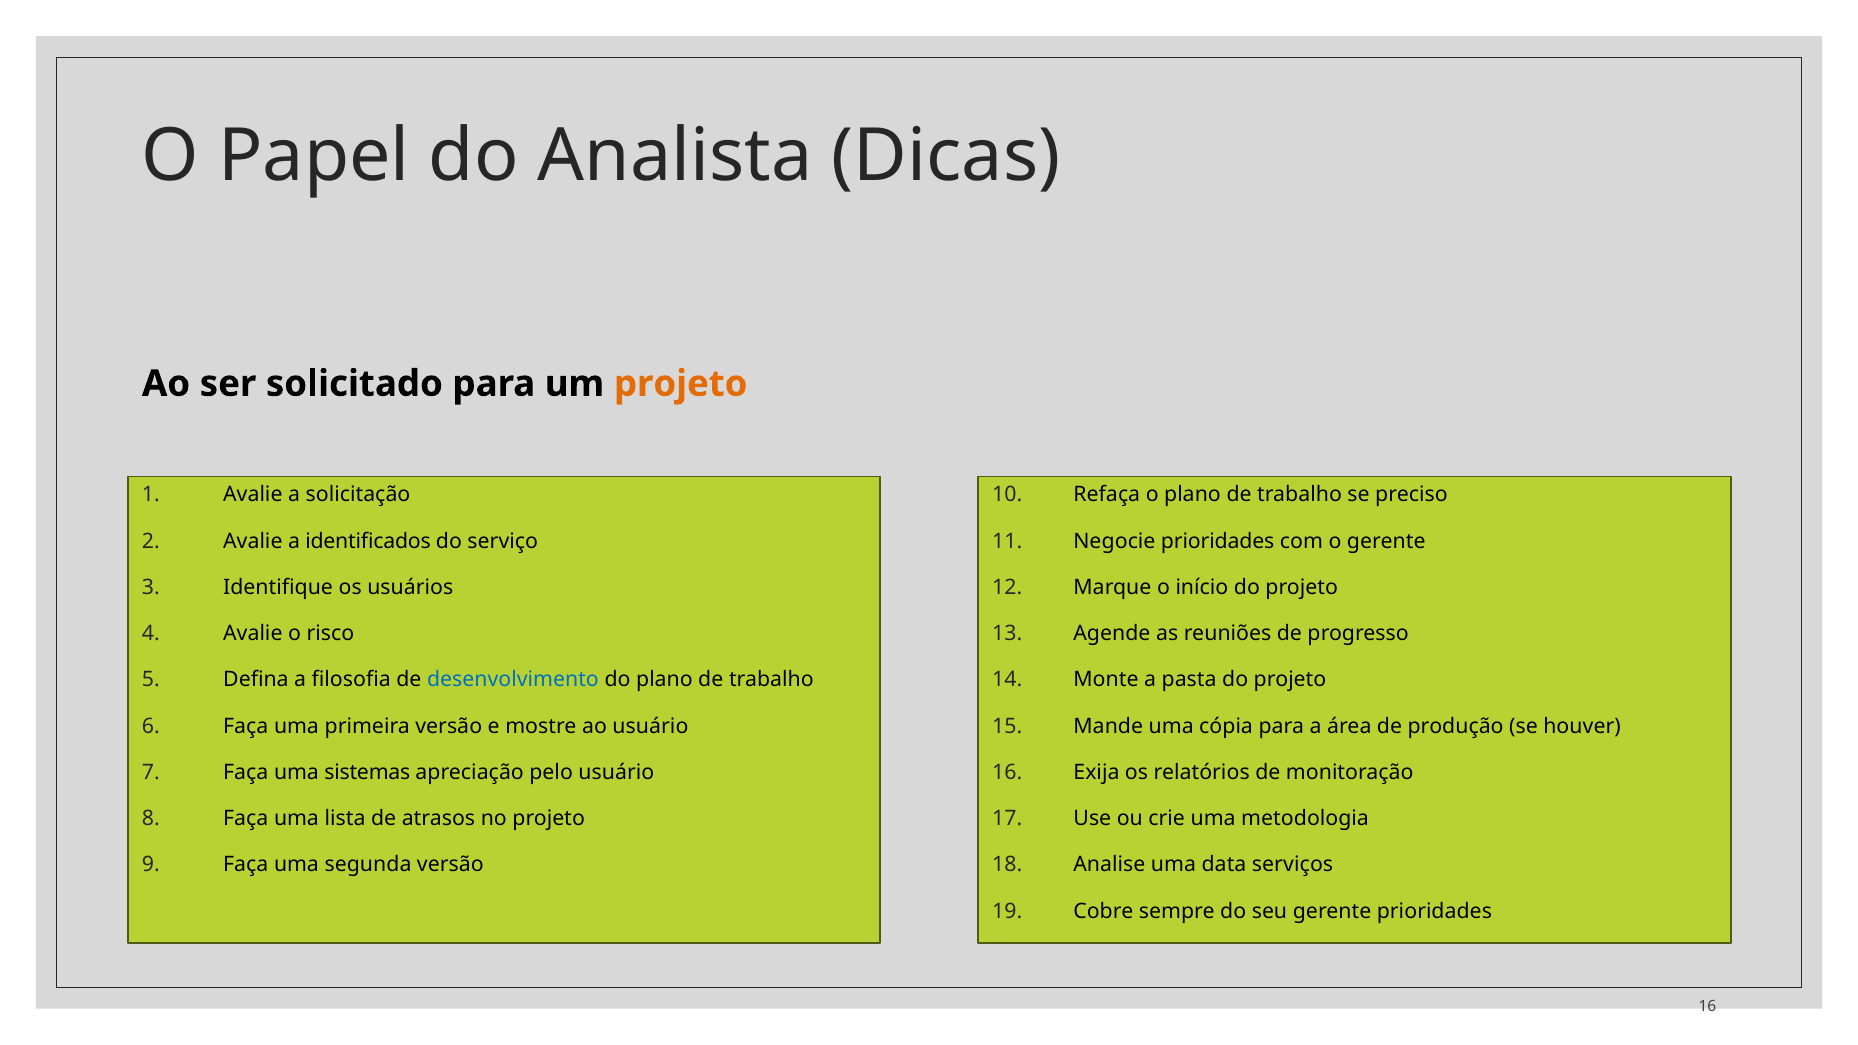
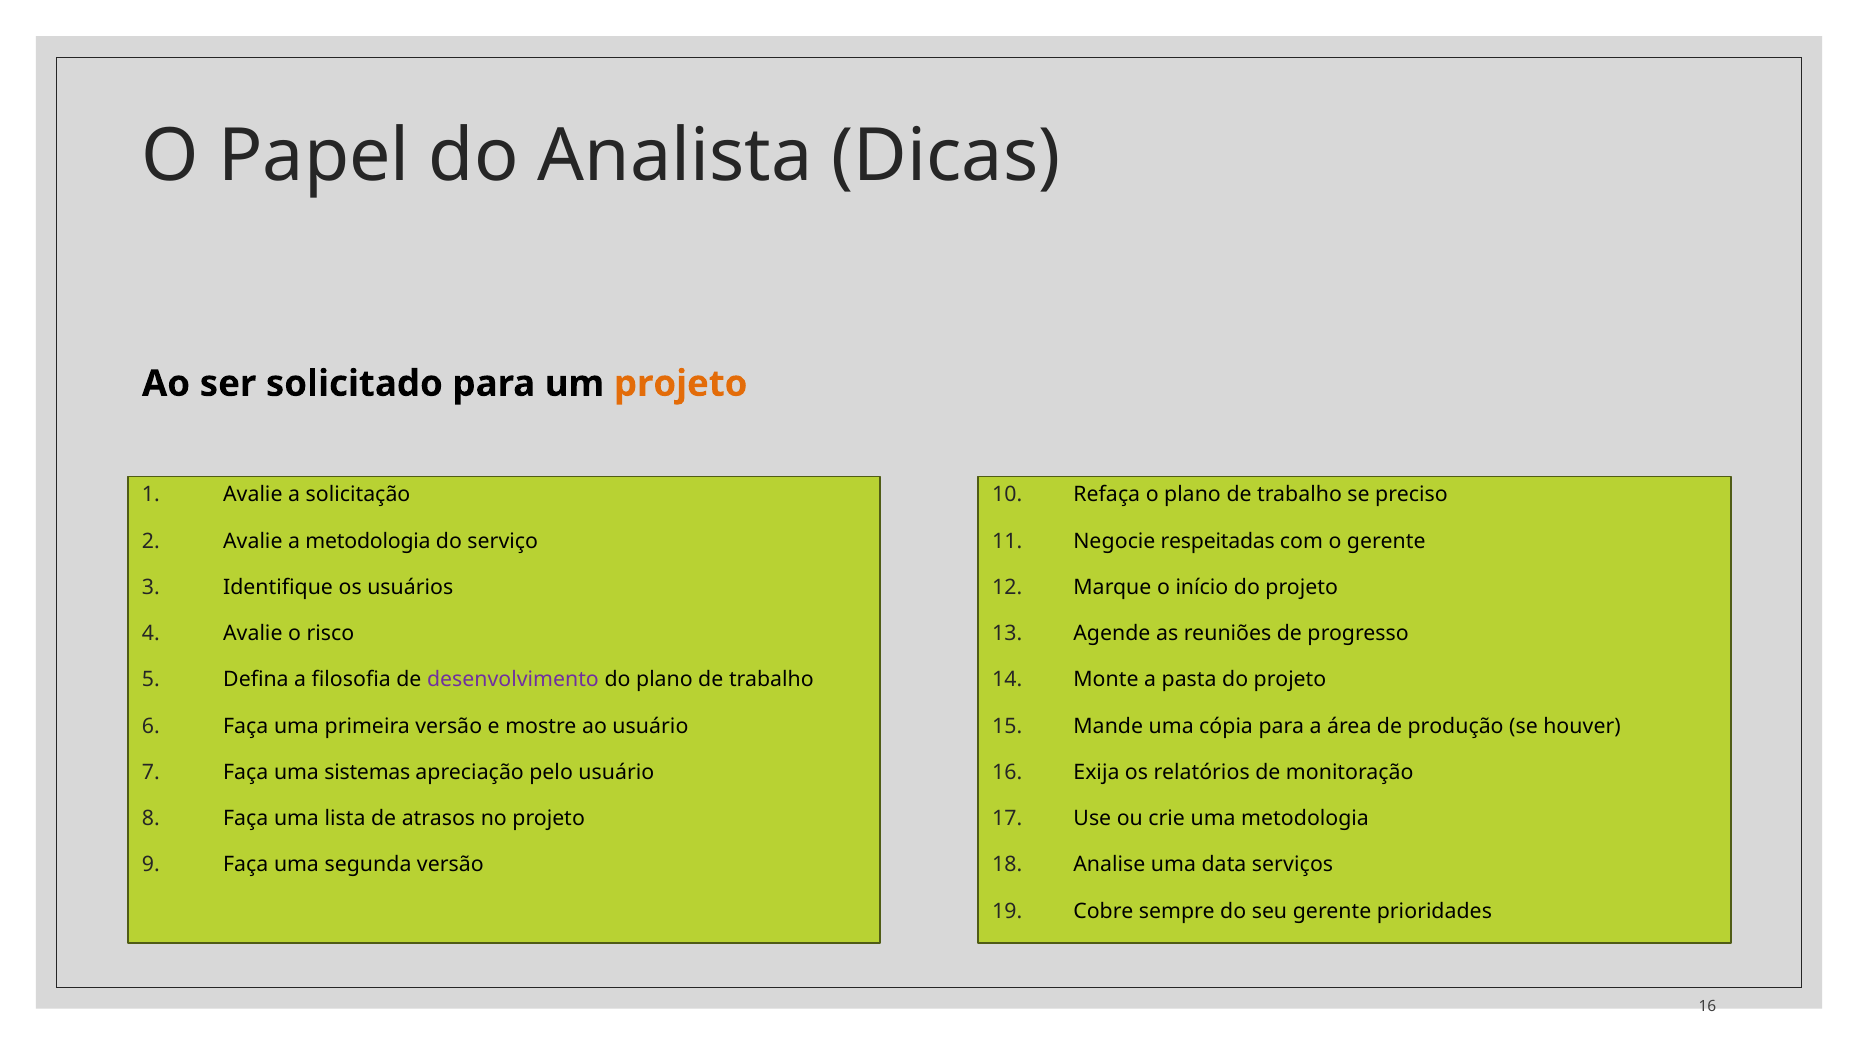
a identificados: identificados -> metodologia (368, 541)
Negocie prioridades: prioridades -> respeitadas (1218, 541)
desenvolvimento colour: blue -> purple (513, 680)
